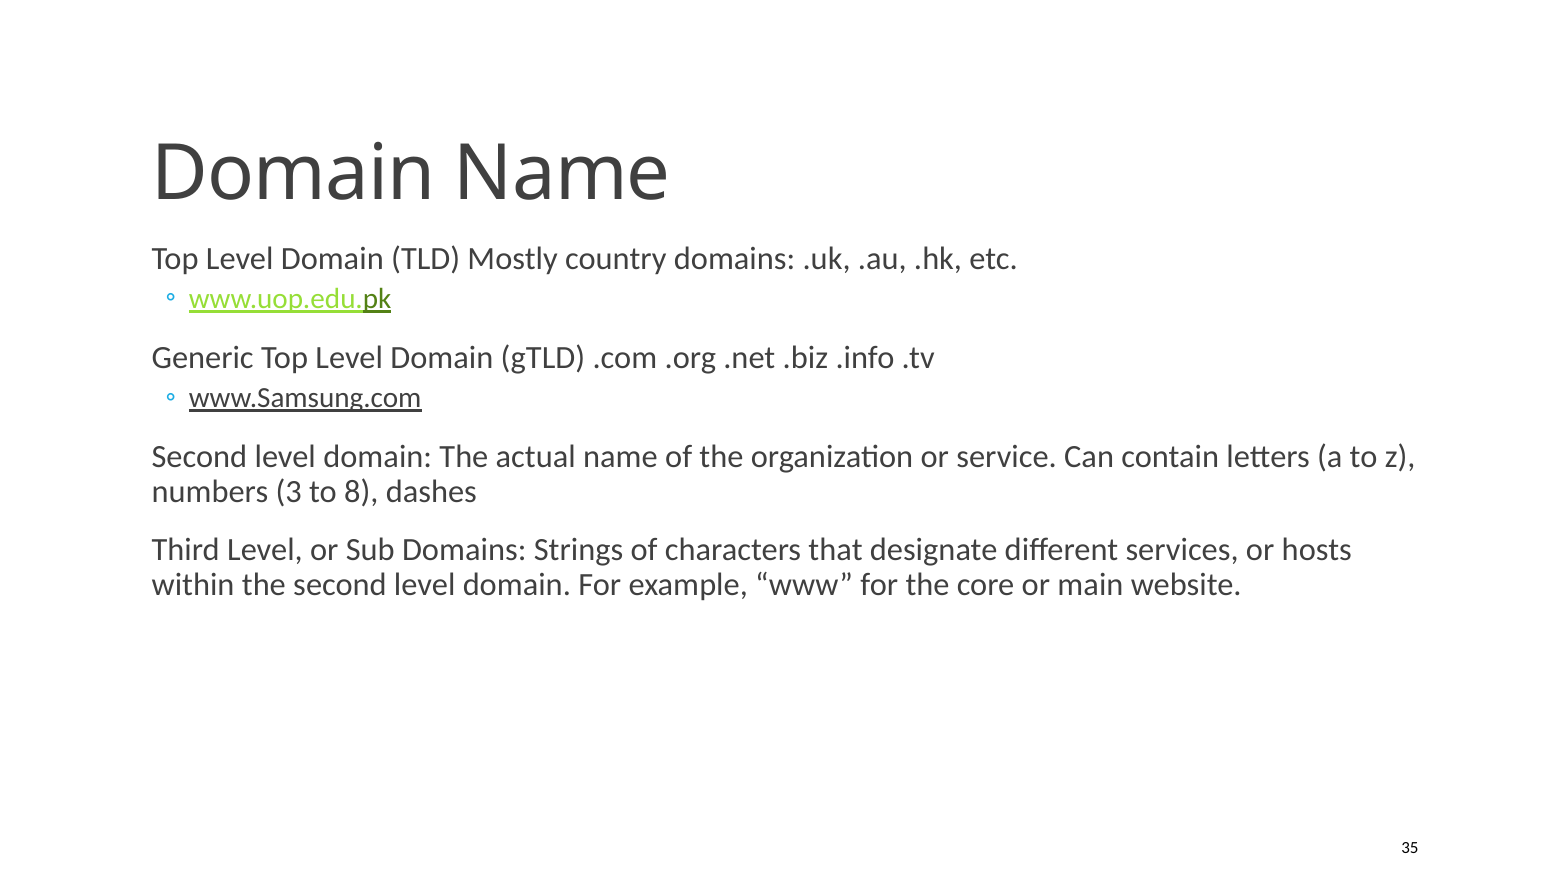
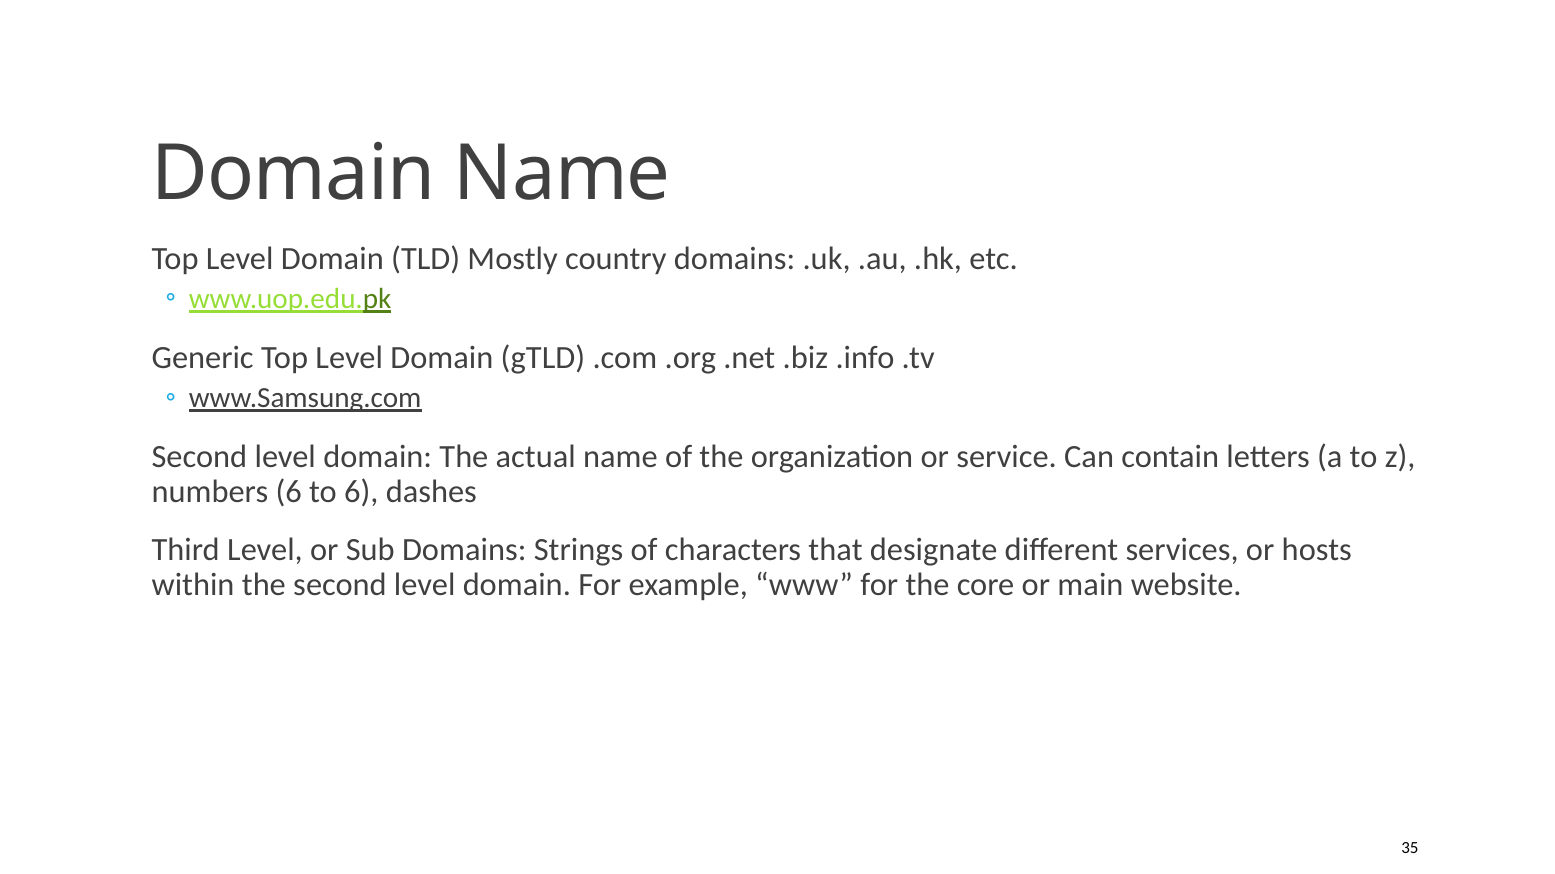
numbers 3: 3 -> 6 (289, 492)
to 8: 8 -> 6 (361, 492)
